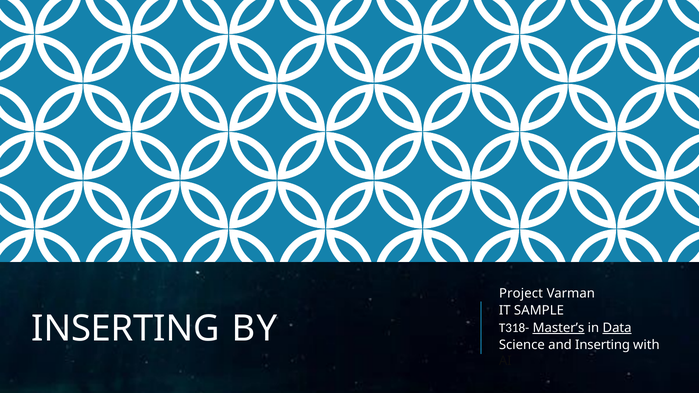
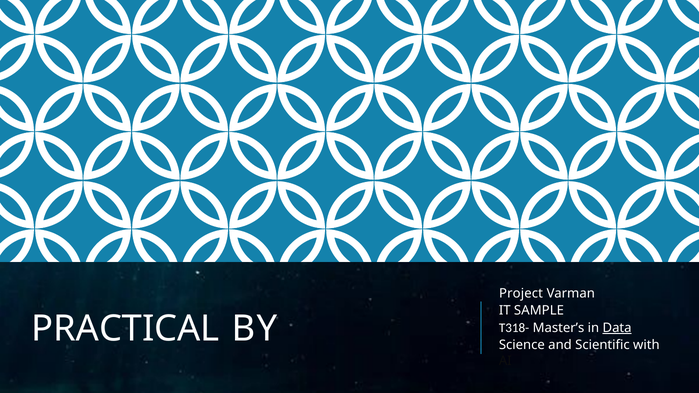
INSERTING: INSERTING -> PRACTICAL (125, 329)
Master’s underline: present -> none (558, 328)
and Inserting: Inserting -> Scientific (602, 345)
